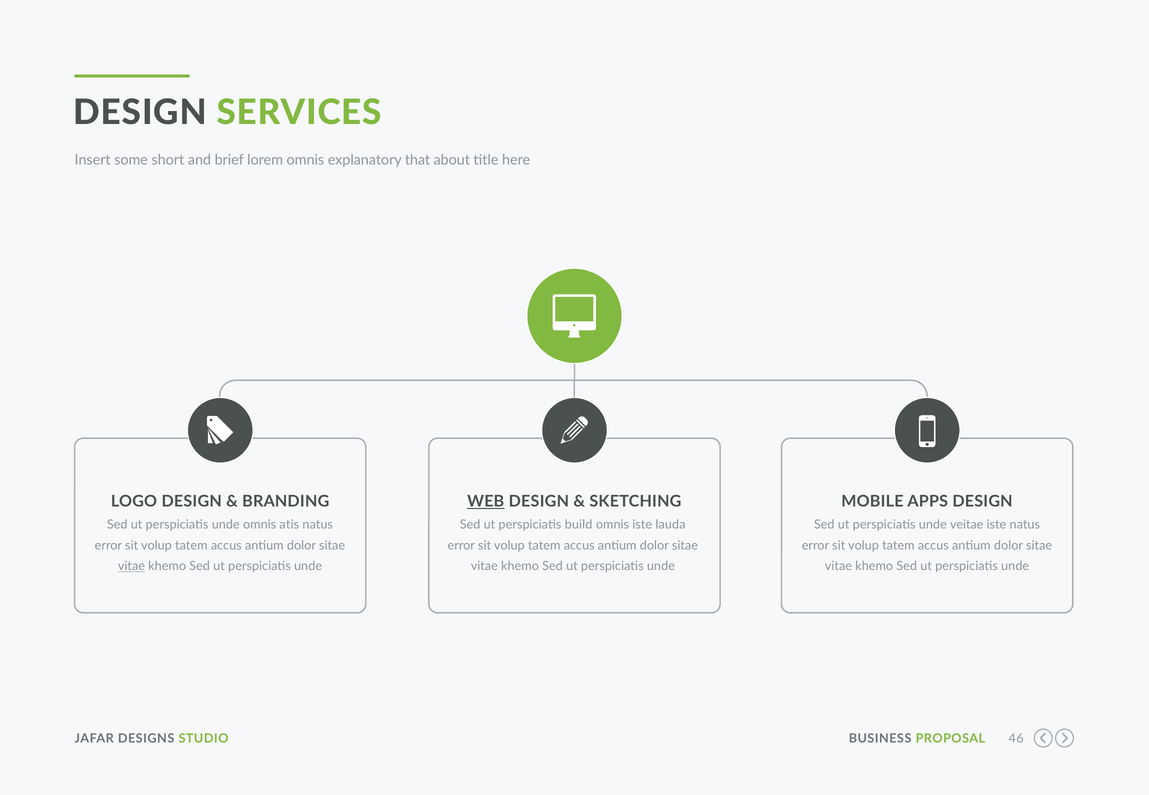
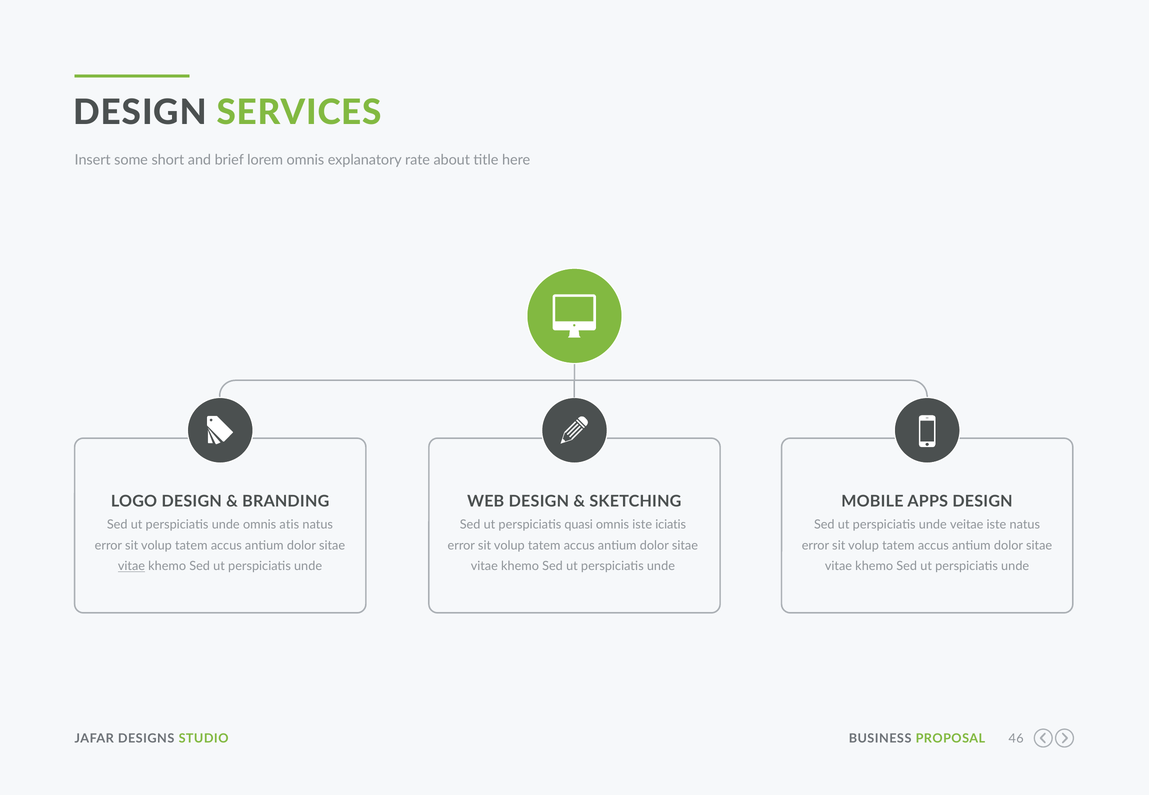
that: that -> rate (418, 160)
WEB underline: present -> none (486, 502)
build: build -> quasi (579, 525)
lauda: lauda -> iciatis (671, 525)
